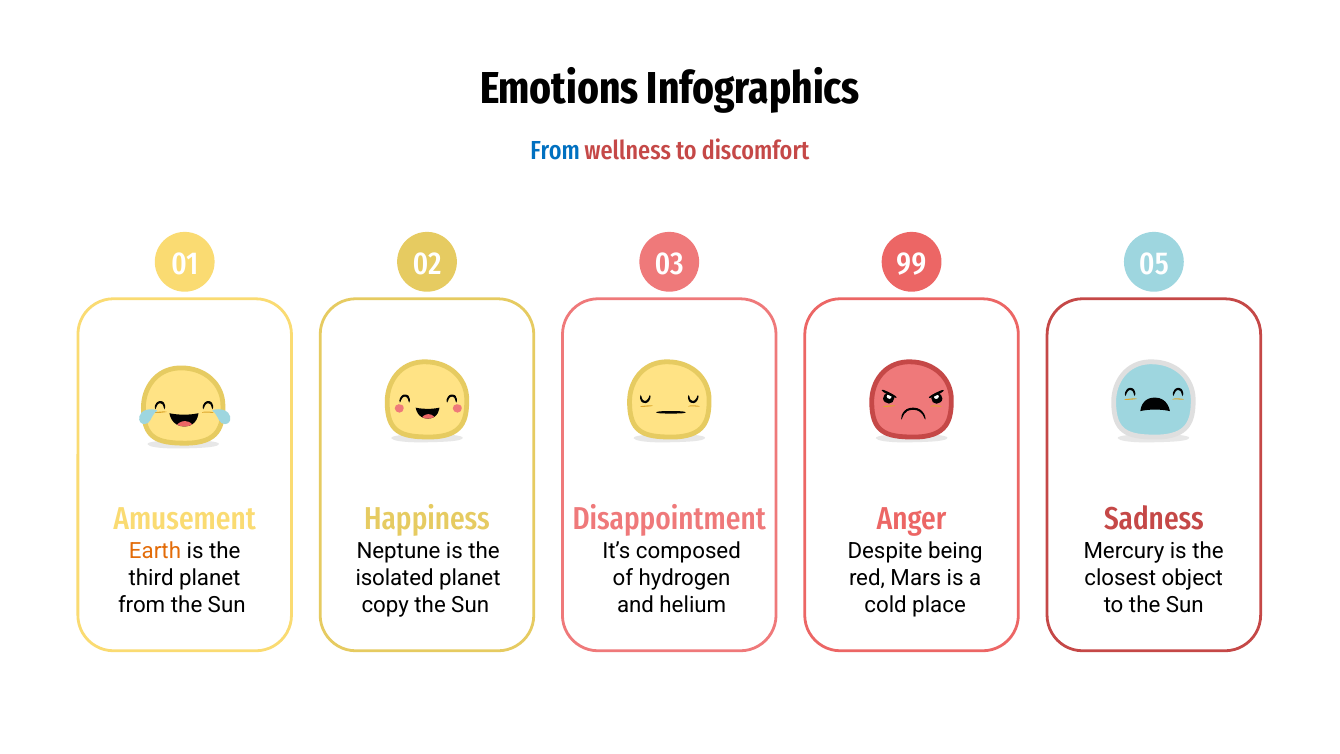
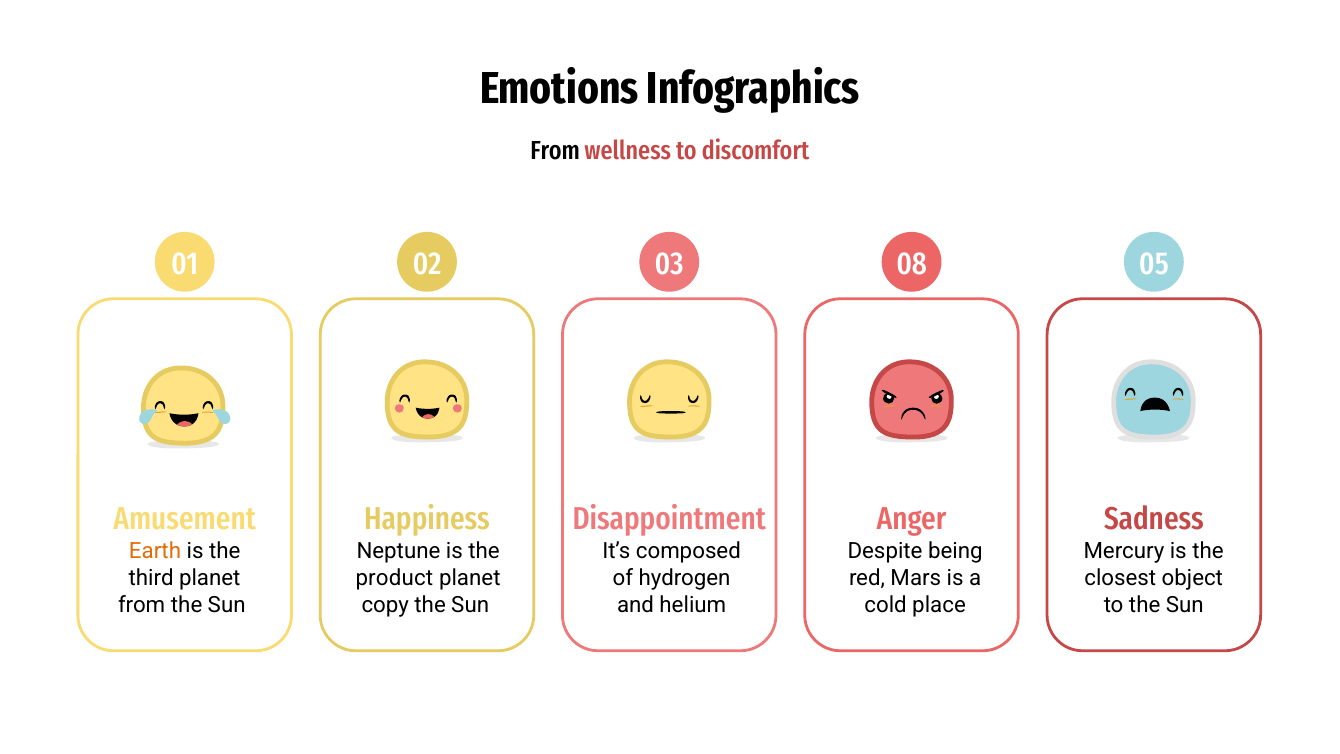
From colour: blue -> black (555, 151)
99: 99 -> 08 (912, 264)
isolated: isolated -> product (394, 578)
